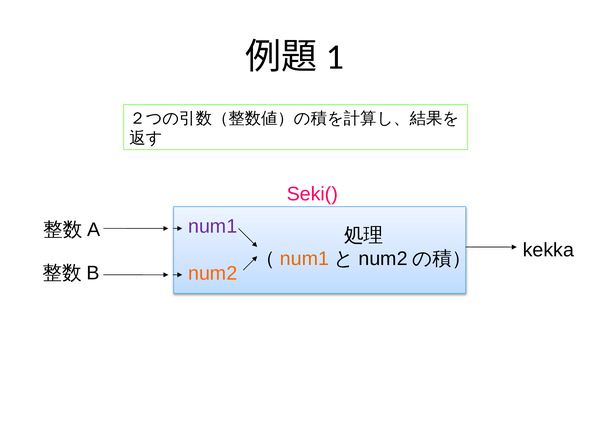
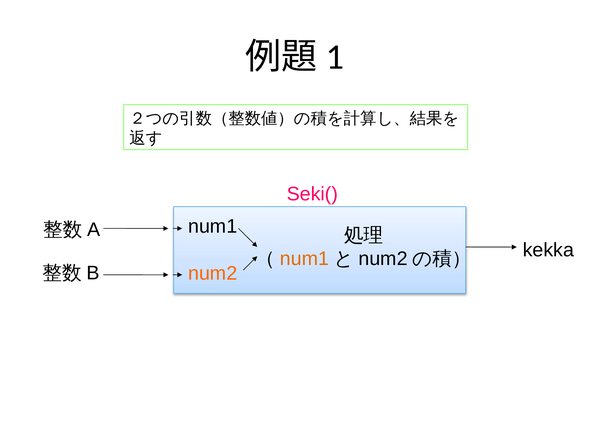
num1 colour: purple -> black (213, 227)
